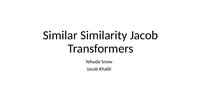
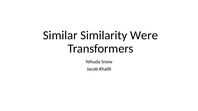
Similarity Jacob: Jacob -> Were (144, 35)
